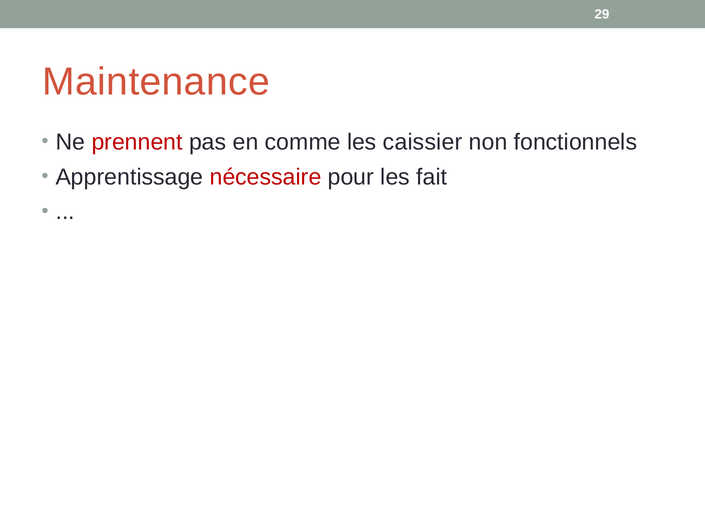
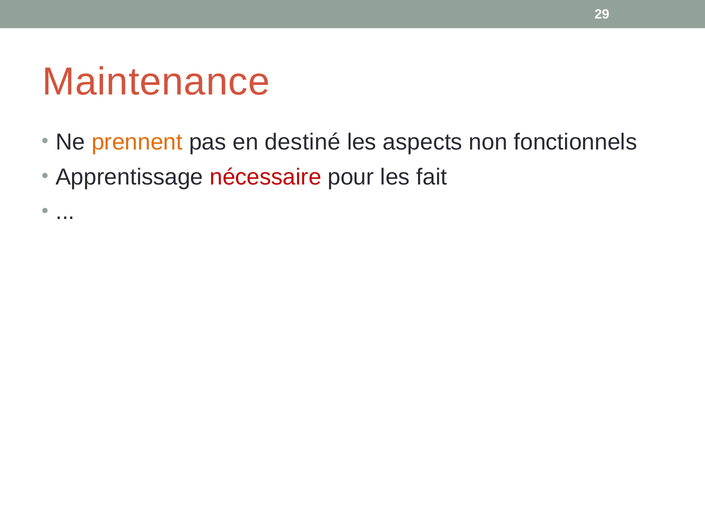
prennent colour: red -> orange (137, 142)
comme: comme -> destiné (303, 142)
caissier: caissier -> aspects (423, 142)
